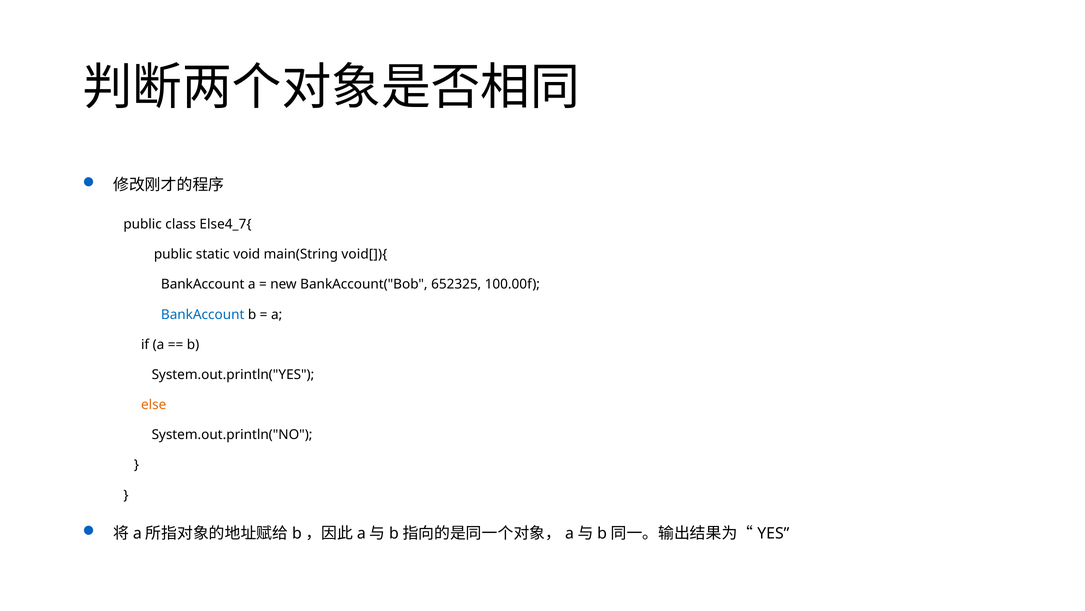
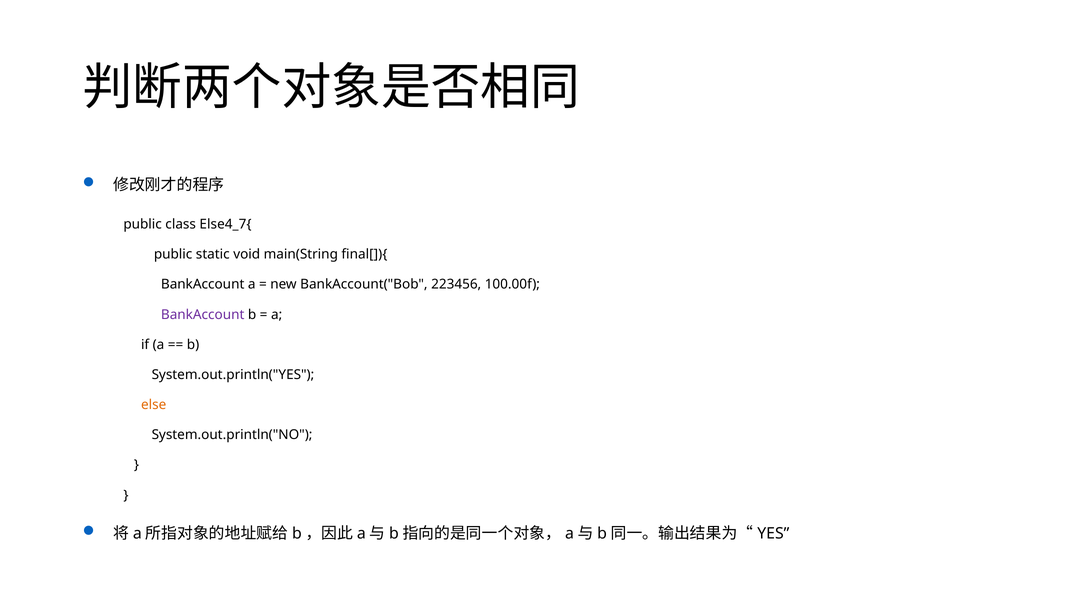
void[]){: void[]){ -> final[]){ (364, 254)
652325: 652325 -> 223456 (456, 284)
BankAccount colour: blue -> purple (203, 314)
